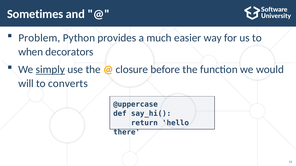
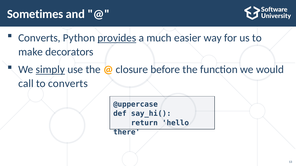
Problem: Problem -> Converts (39, 38)
provides underline: none -> present (117, 38)
when: when -> make (31, 52)
will: will -> call (26, 84)
